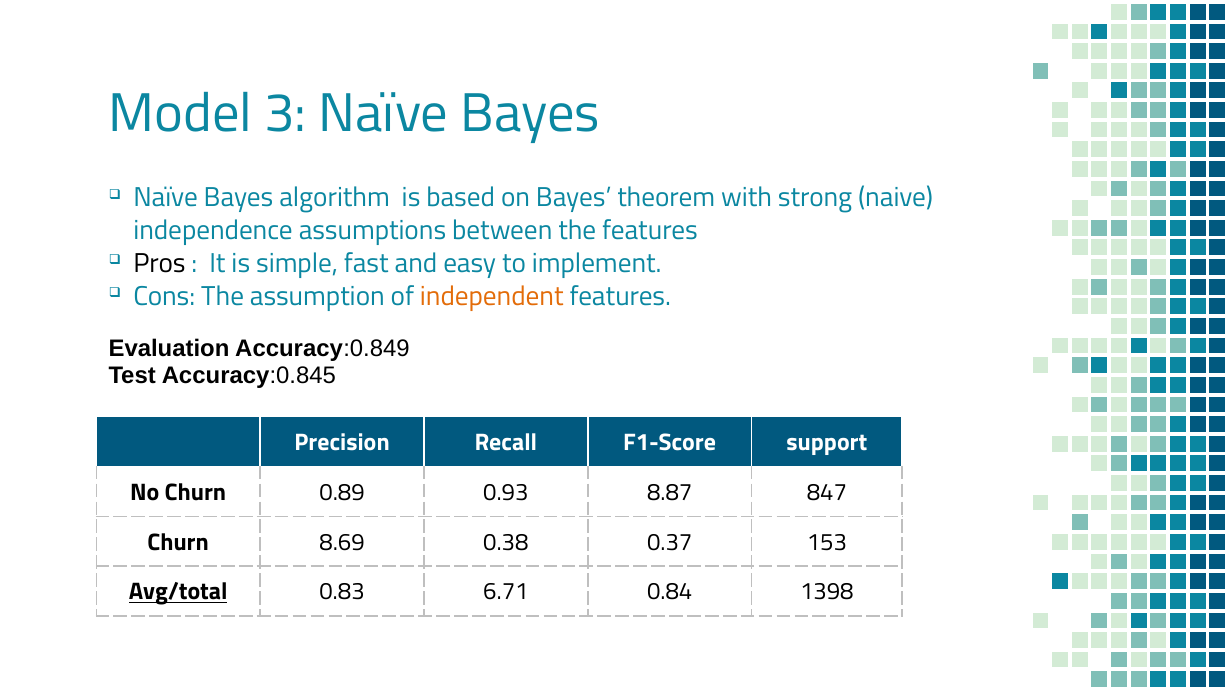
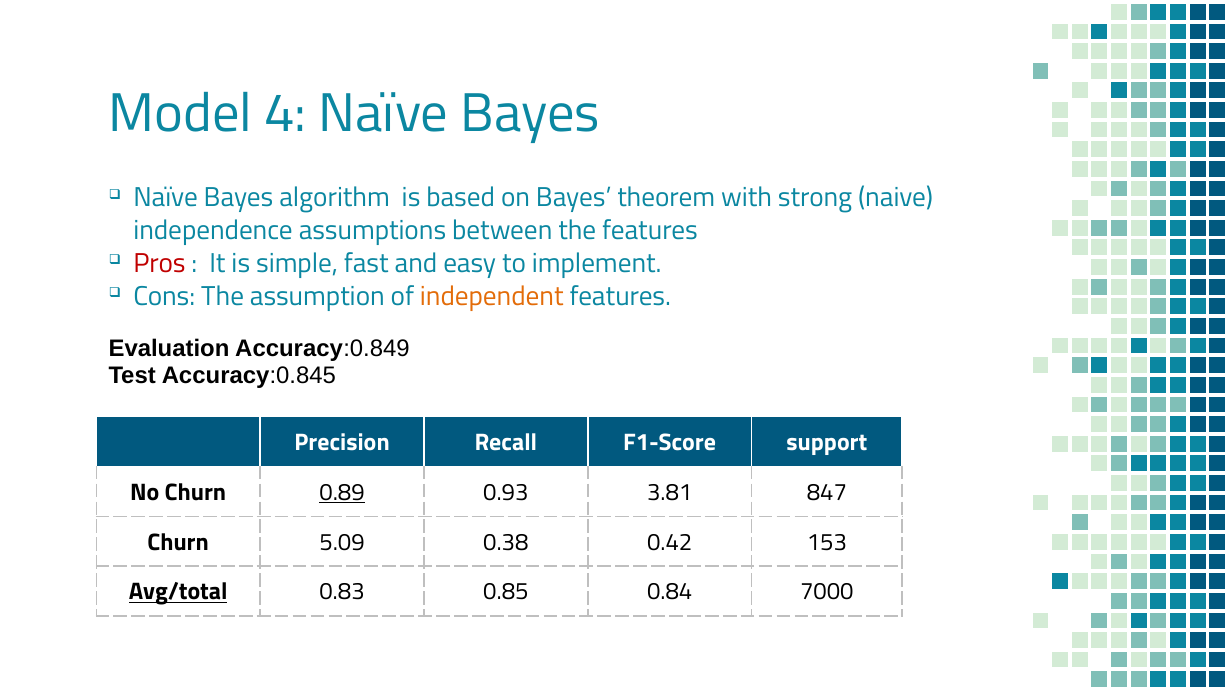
3: 3 -> 4 (285, 113)
Pros colour: black -> red (160, 264)
0.89 underline: none -> present (342, 493)
8.87: 8.87 -> 3.81 (670, 493)
8.69: 8.69 -> 5.09 (342, 543)
0.37: 0.37 -> 0.42 (670, 543)
6.71: 6.71 -> 0.85 (506, 592)
1398: 1398 -> 7000 (827, 592)
